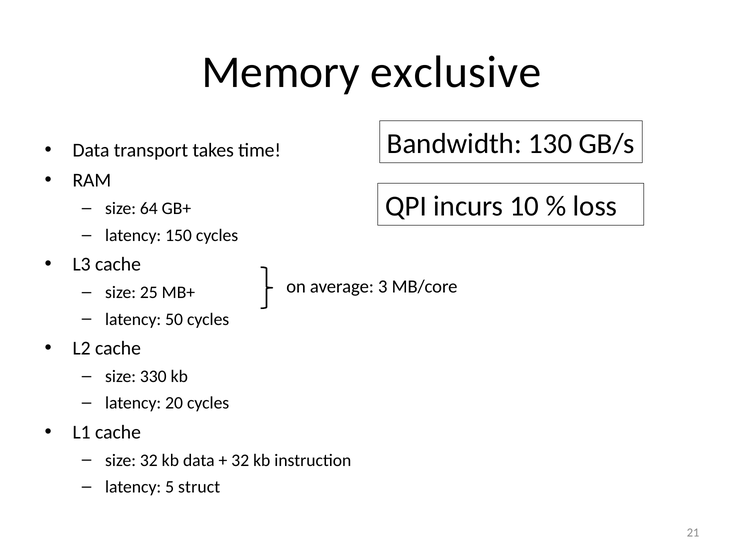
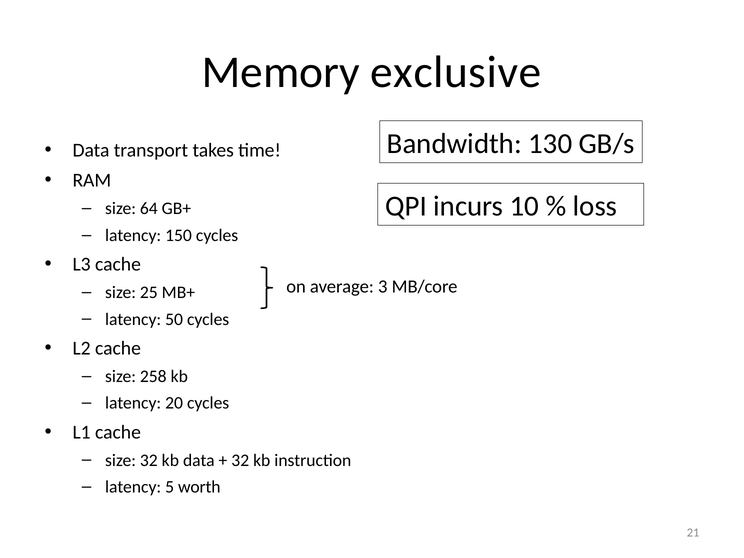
330: 330 -> 258 (153, 376)
struct: struct -> worth (199, 487)
